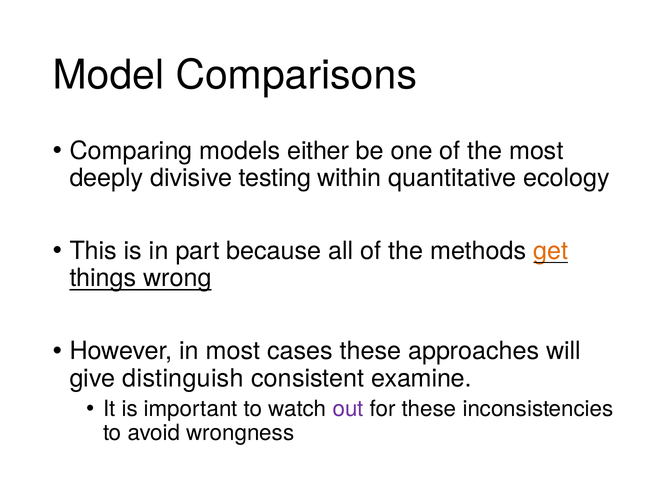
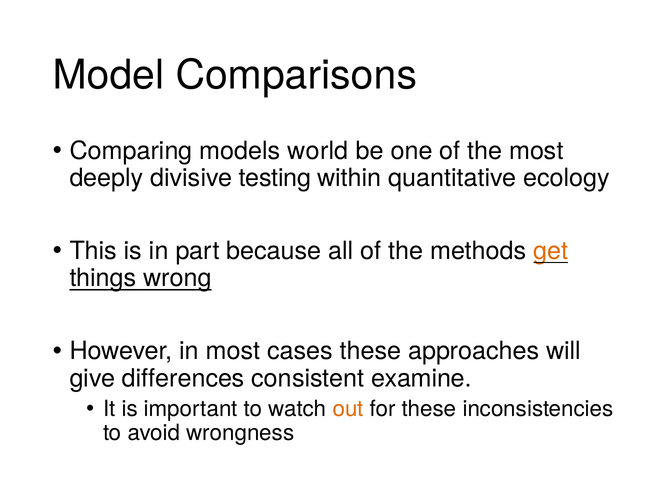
either: either -> world (318, 151)
distinguish: distinguish -> differences (183, 378)
out colour: purple -> orange (348, 408)
